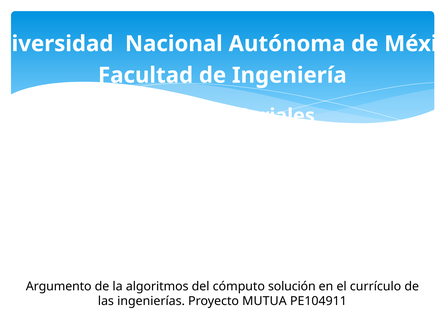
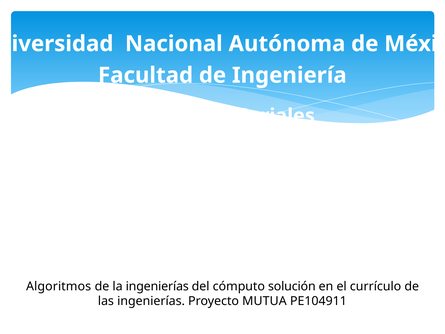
Argumento: Argumento -> Algoritmos (59, 286)
la algoritmos: algoritmos -> ingenierías (157, 286)
